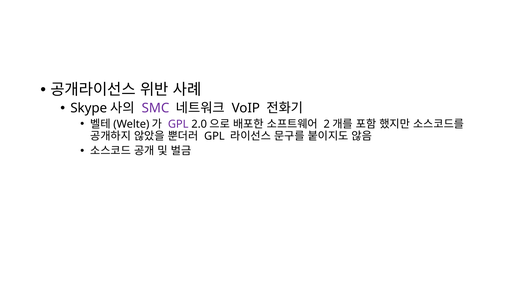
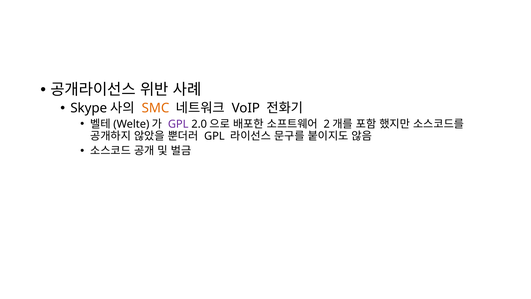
SMC colour: purple -> orange (155, 108)
